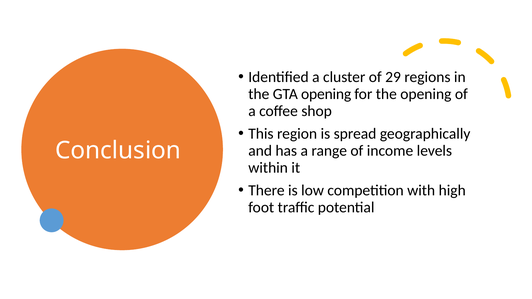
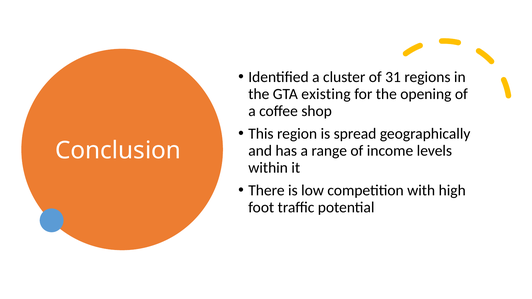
29: 29 -> 31 (393, 77)
GTA opening: opening -> existing (326, 94)
